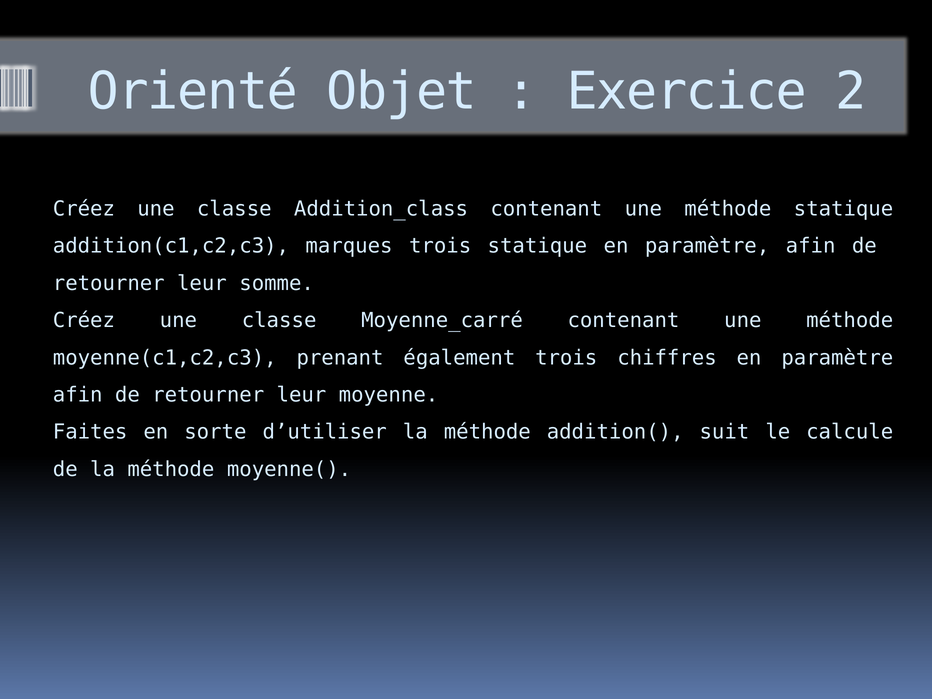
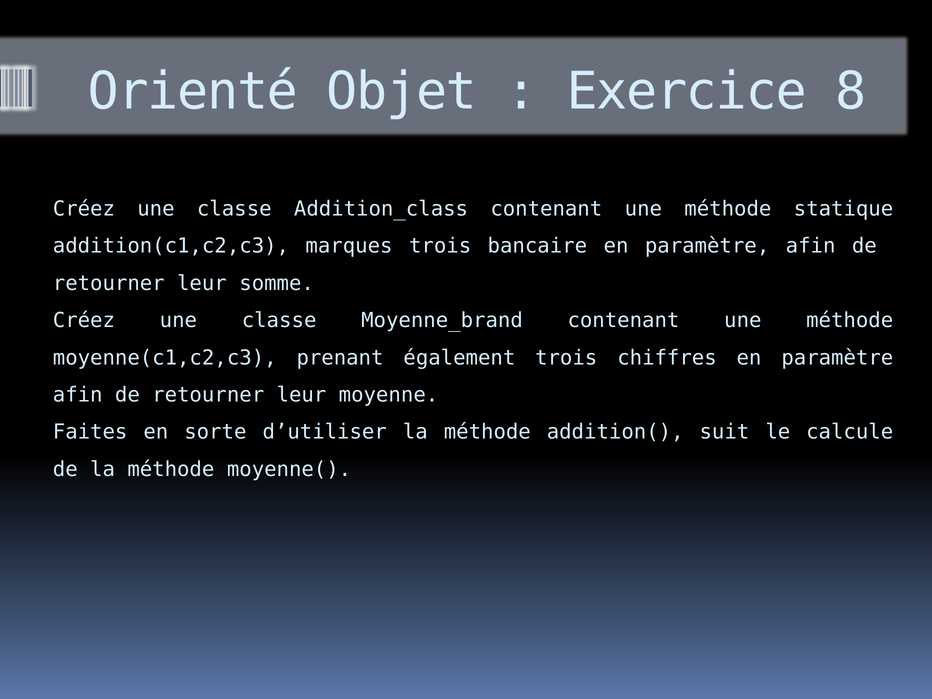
2: 2 -> 8 (851, 91)
trois statique: statique -> bancaire (537, 246)
Moyenne_carré: Moyenne_carré -> Moyenne_brand (442, 320)
